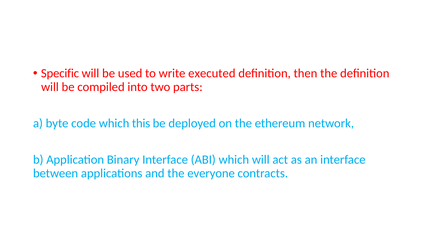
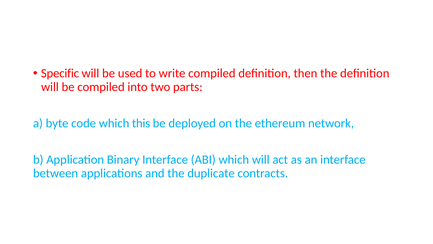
write executed: executed -> compiled (212, 73)
everyone: everyone -> duplicate (211, 173)
